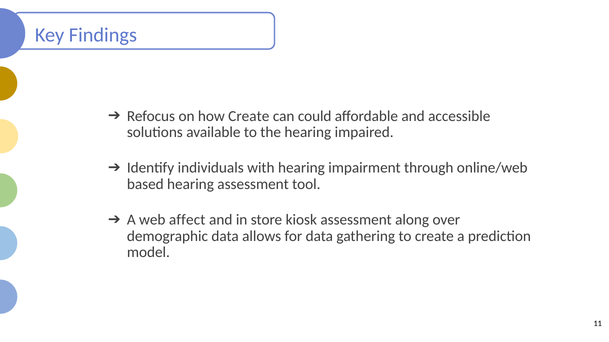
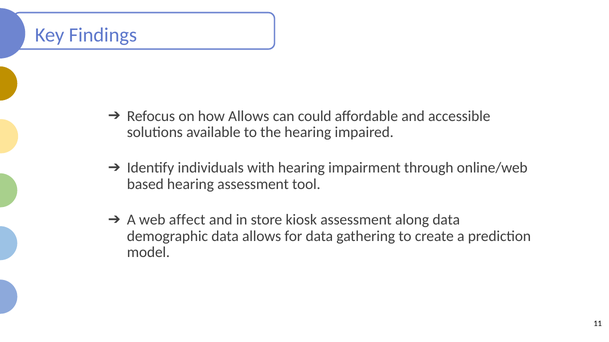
how Create: Create -> Allows (249, 116)
along over: over -> data (446, 220)
